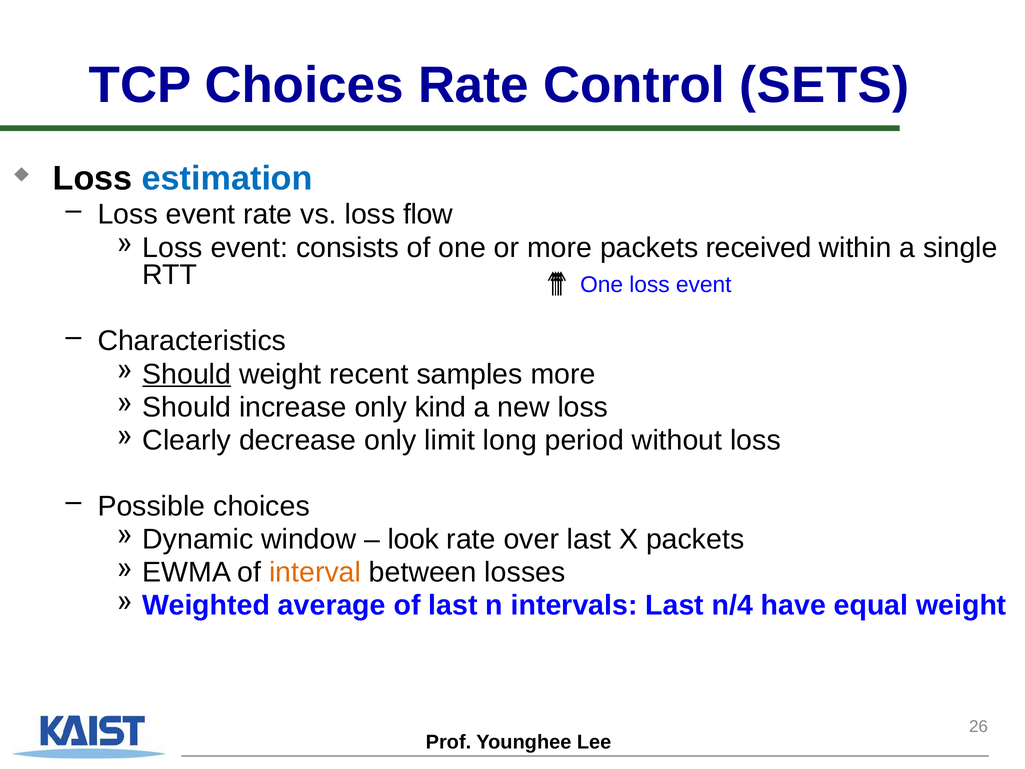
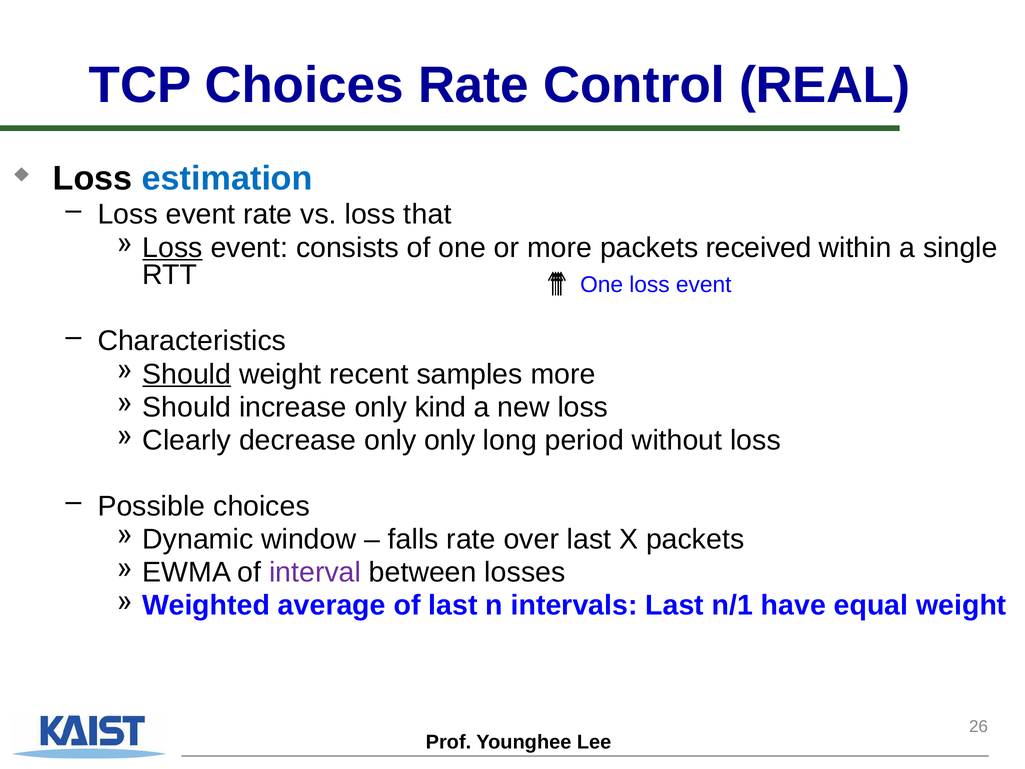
SETS: SETS -> REAL (825, 85)
flow: flow -> that (428, 214)
Loss underline: none -> present (173, 248)
only limit: limit -> only (450, 440)
look: look -> falls (413, 539)
interval colour: orange -> purple (315, 572)
n/4: n/4 -> n/1 (732, 605)
